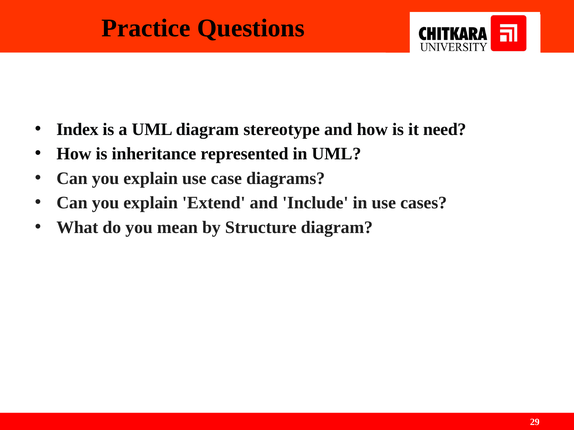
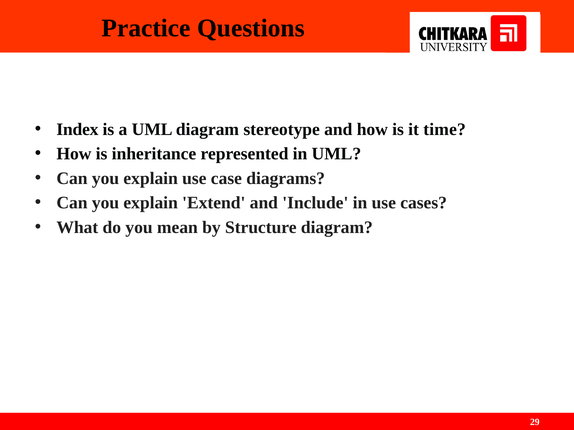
need: need -> time (445, 129)
